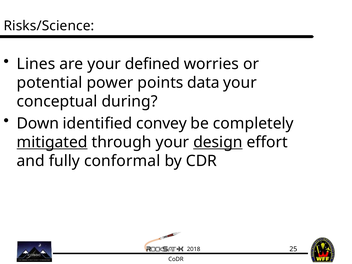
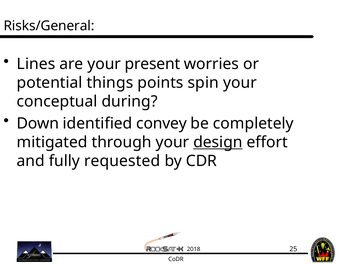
Risks/Science: Risks/Science -> Risks/General (49, 26)
defined: defined -> present (152, 64)
power: power -> things (110, 83)
data: data -> spin (203, 83)
mitigated underline: present -> none (52, 142)
conformal: conformal -> requested (122, 161)
